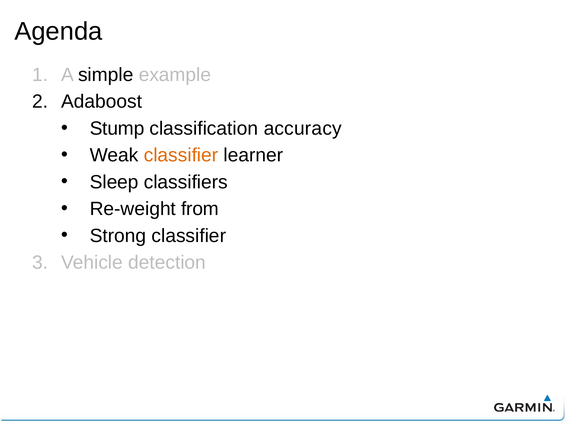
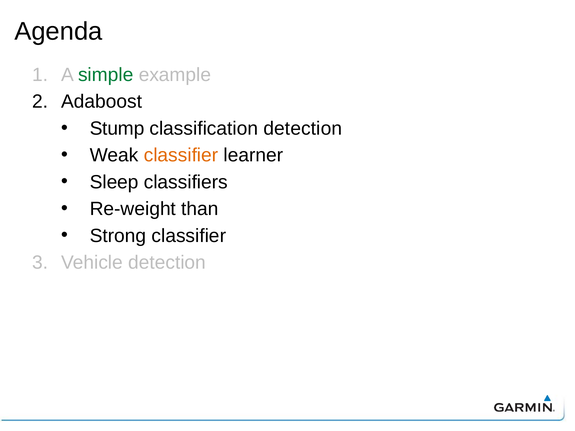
simple colour: black -> green (106, 75)
classification accuracy: accuracy -> detection (303, 129)
from: from -> than (200, 209)
